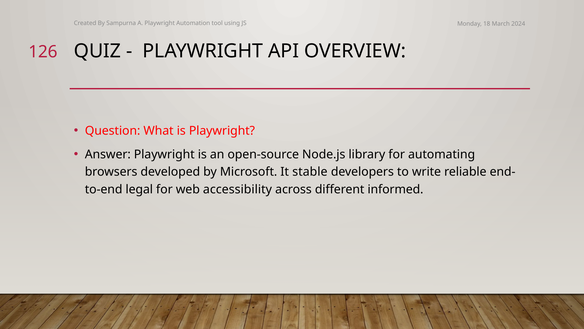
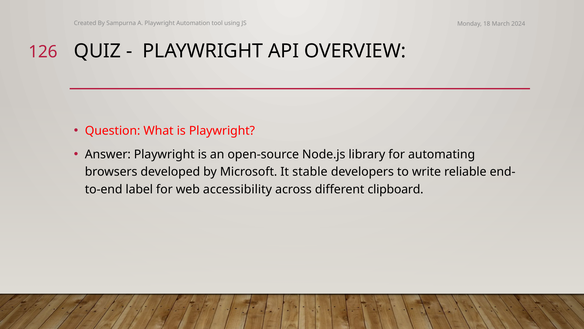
legal: legal -> label (139, 189)
informed: informed -> clipboard (396, 189)
